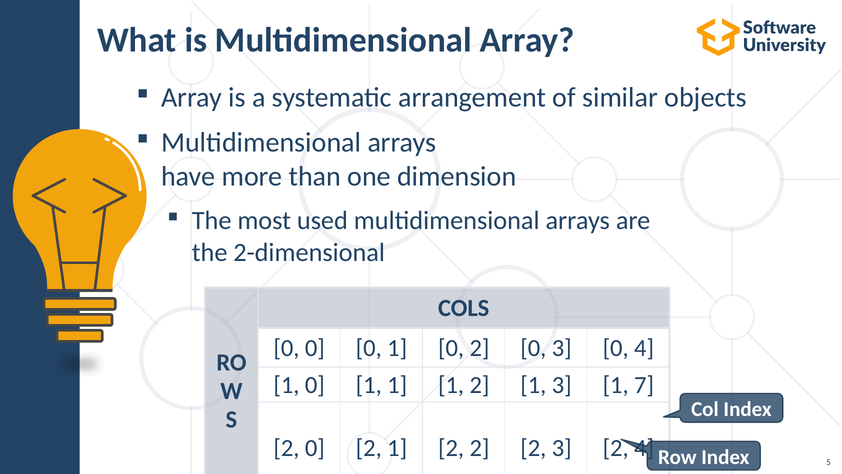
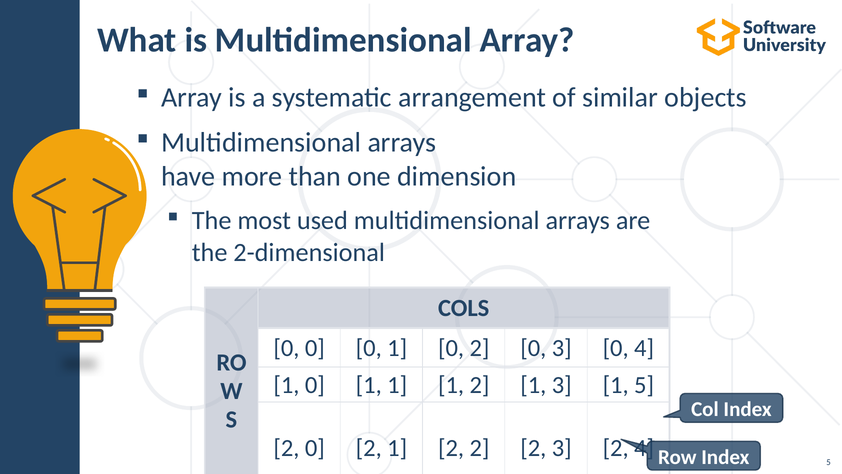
1 7: 7 -> 5 (644, 385)
